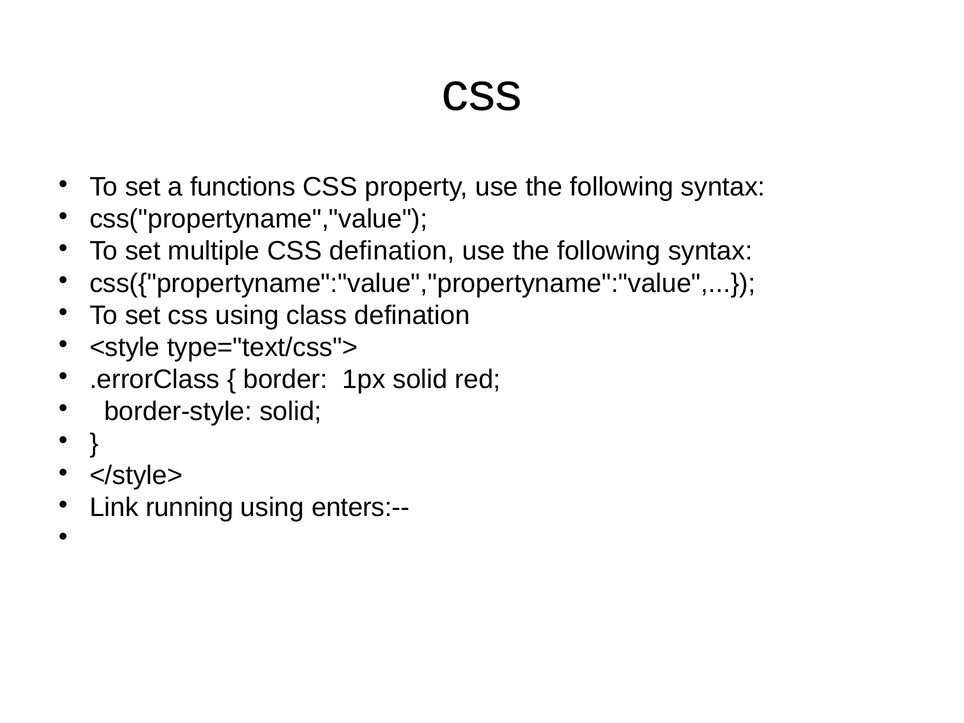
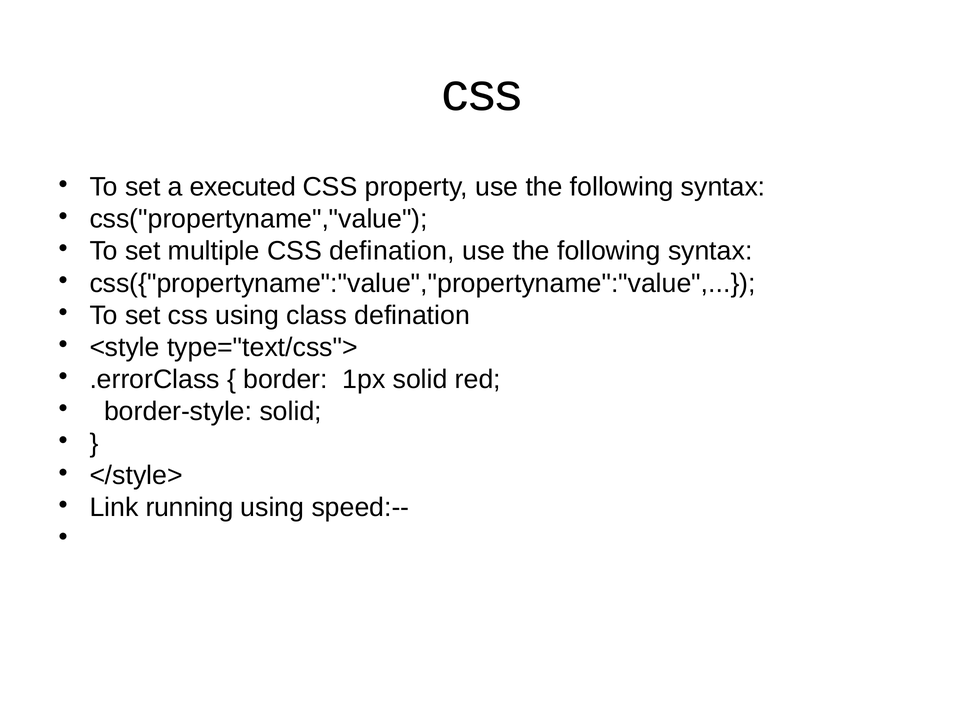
functions: functions -> executed (243, 187)
enters:--: enters:-- -> speed:-- (360, 508)
